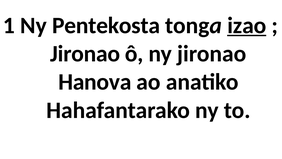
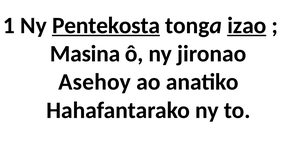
Pentekosta underline: none -> present (106, 25)
Jironao: Jironao -> Masina (85, 54)
Hanova: Hanova -> Asehoy (95, 82)
